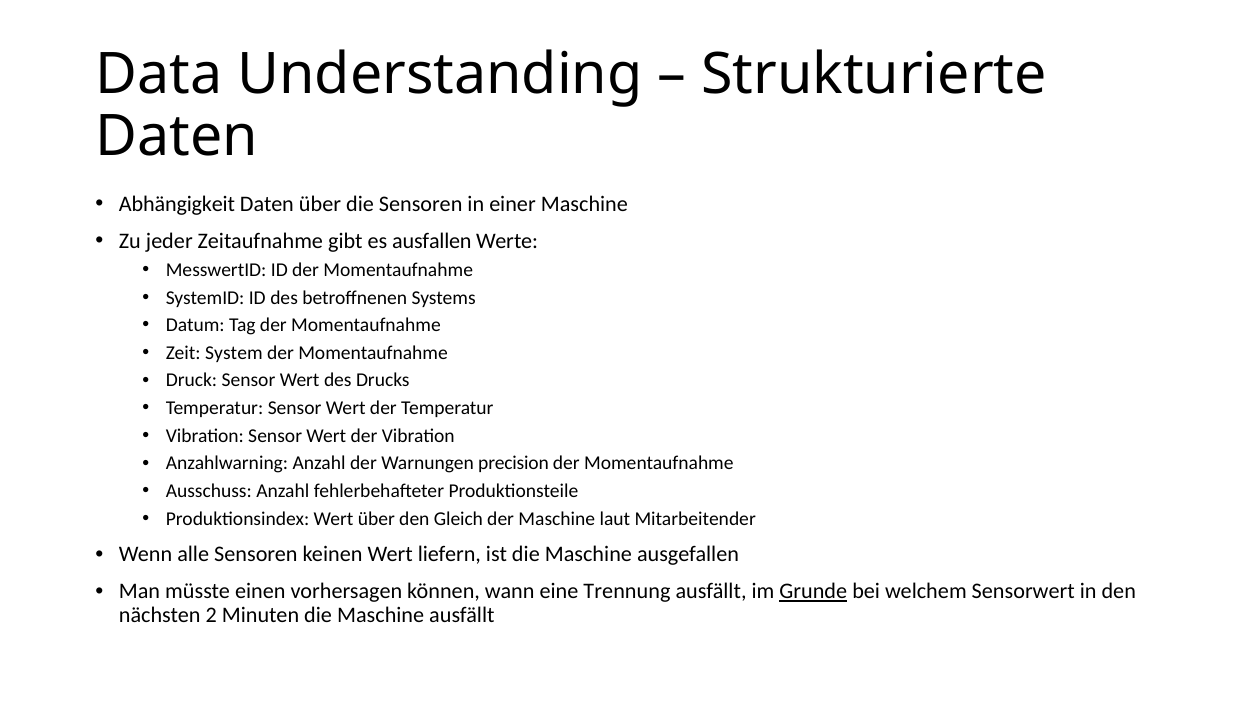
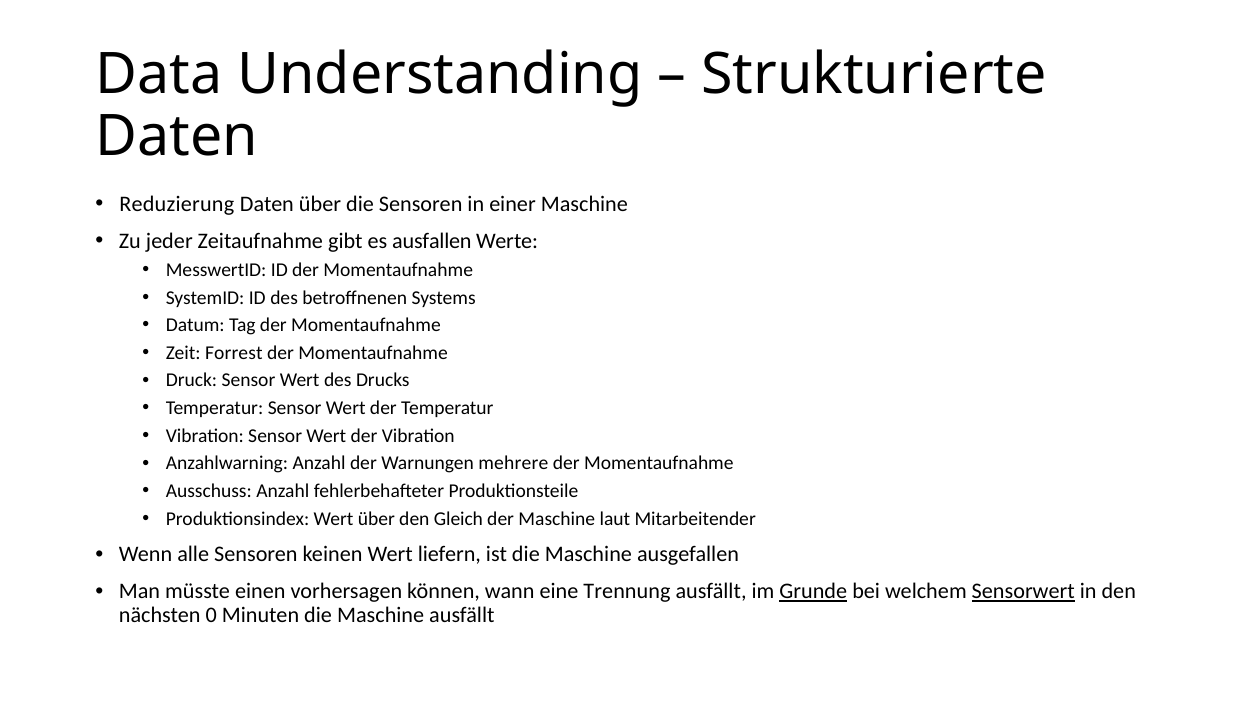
Abhängigkeit: Abhängigkeit -> Reduzierung (177, 204)
System: System -> Forrest (234, 353)
precision: precision -> mehrere (513, 464)
Sensorwert underline: none -> present (1023, 592)
2: 2 -> 0 (211, 615)
